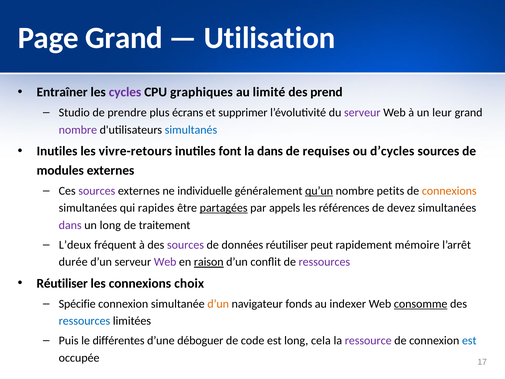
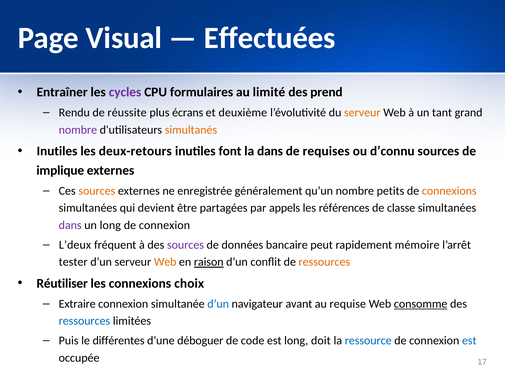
Page Grand: Grand -> Visual (124, 38)
Utilisation: Utilisation -> Effectuées (270, 38)
graphiques: graphiques -> formulaires (202, 92)
Studio: Studio -> Rendu (74, 113)
prendre: prendre -> réussite (127, 113)
supprimer: supprimer -> deuxième (243, 113)
serveur colour: purple -> orange (362, 113)
leur: leur -> tant (442, 113)
simultanés colour: blue -> orange (191, 130)
vivre-retours: vivre-retours -> deux-retours (135, 151)
d’cycles: d’cycles -> d’connu (392, 151)
modules: modules -> implique (60, 170)
sources colour: purple -> orange (97, 191)
individuelle: individuelle -> enregistrée (205, 191)
qu’un underline: present -> none (319, 191)
rapides: rapides -> devient (156, 208)
partagées underline: present -> none (224, 208)
devez: devez -> classe (401, 208)
traitement: traitement -> connexion (164, 225)
données réutiliser: réutiliser -> bancaire (287, 245)
durée: durée -> tester (73, 262)
Web colour: purple -> orange (165, 262)
ressources colour: purple -> orange (324, 262)
Spécifie: Spécifie -> Extraire (77, 304)
d’un colour: orange -> blue (218, 304)
fonds: fonds -> avant (299, 304)
indexer: indexer -> requise (348, 304)
cela: cela -> doit (321, 340)
ressource colour: purple -> blue (368, 340)
